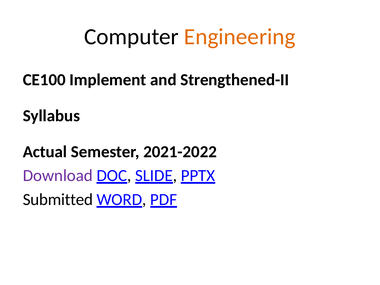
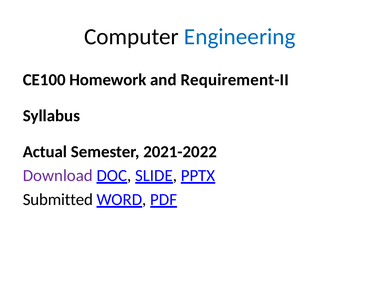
Engineering colour: orange -> blue (240, 37)
Implement: Implement -> Homework (108, 80)
Strengthened-II: Strengthened-II -> Requirement-II (235, 80)
